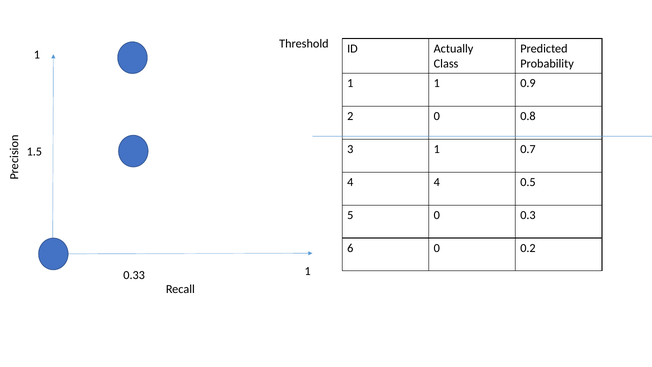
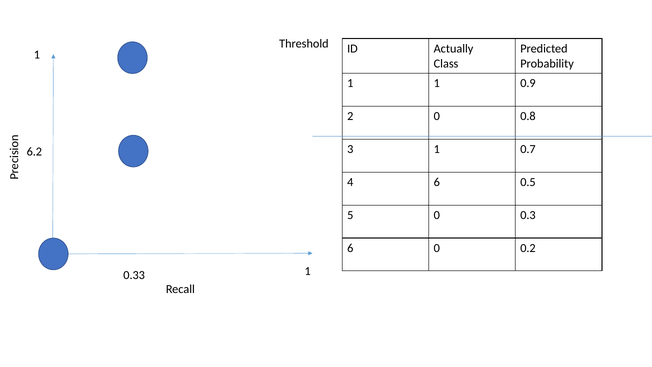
1.5: 1.5 -> 6.2 (34, 152)
4 4: 4 -> 6 (437, 182)
